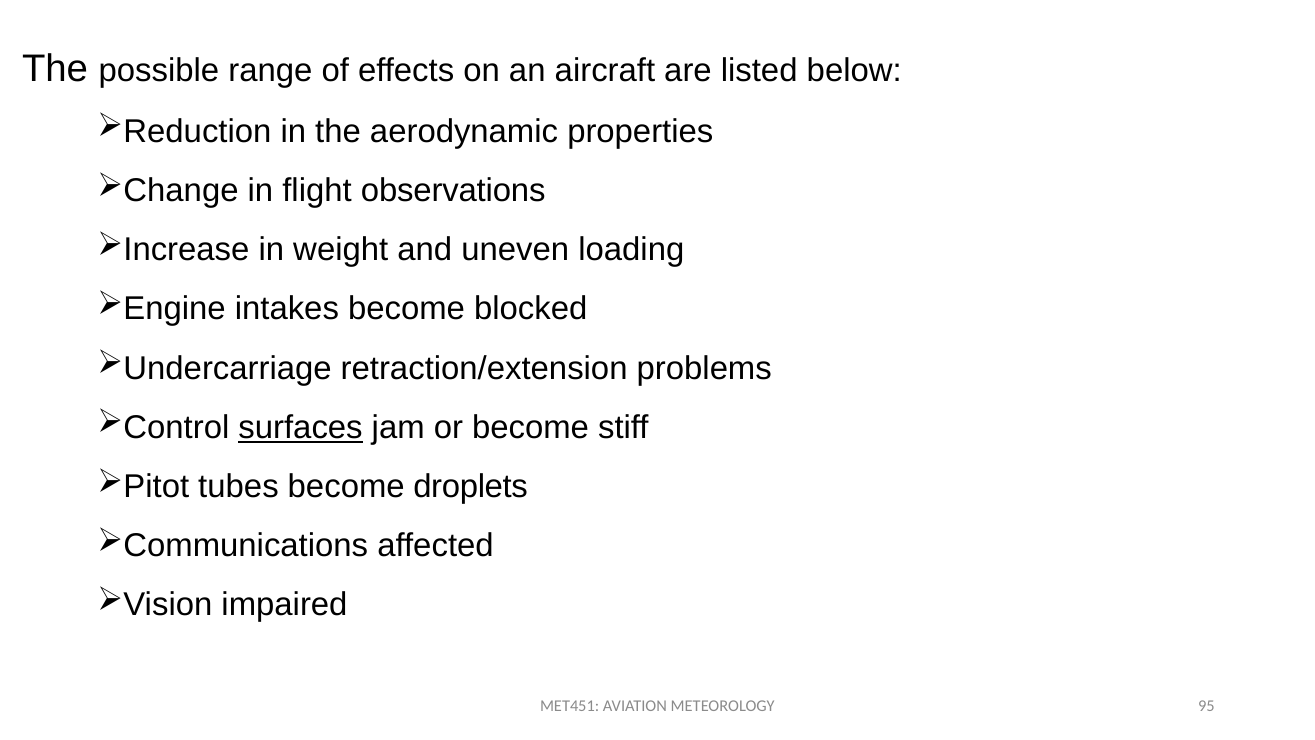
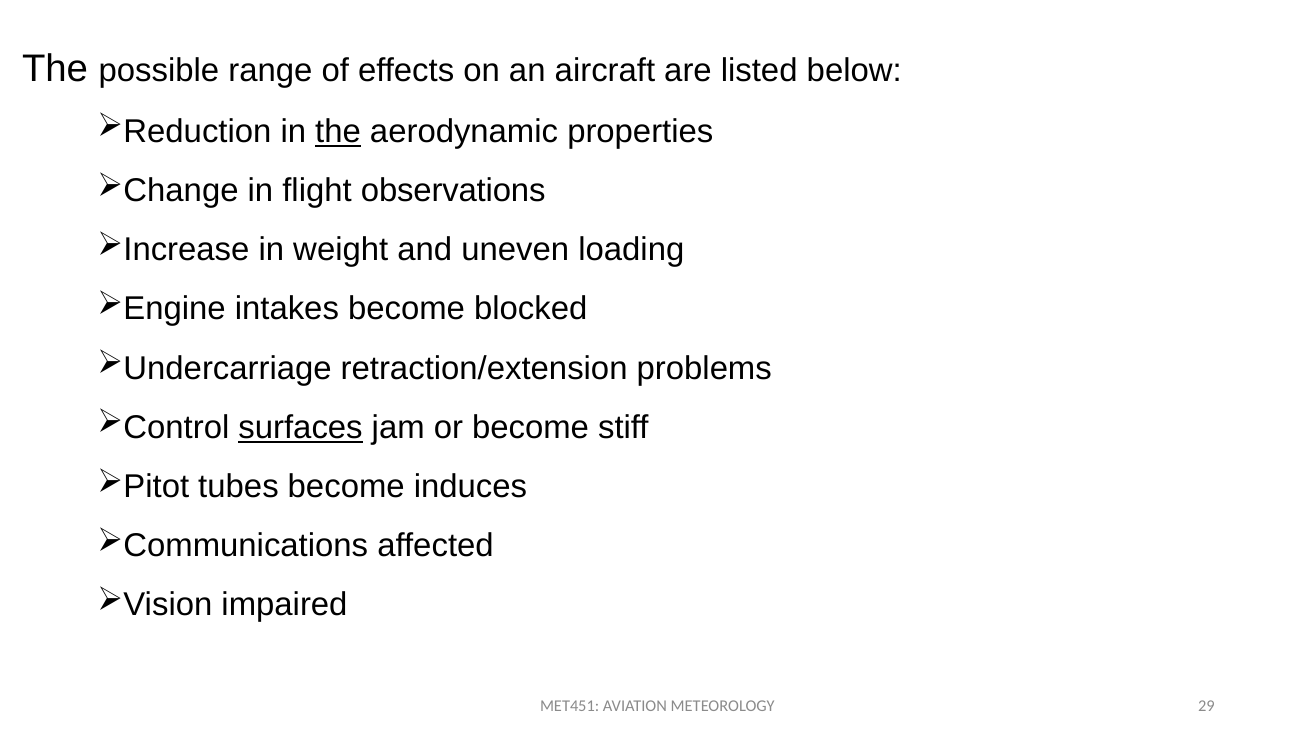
the underline: none -> present (338, 131)
droplets: droplets -> induces (470, 486)
95: 95 -> 29 (1206, 706)
